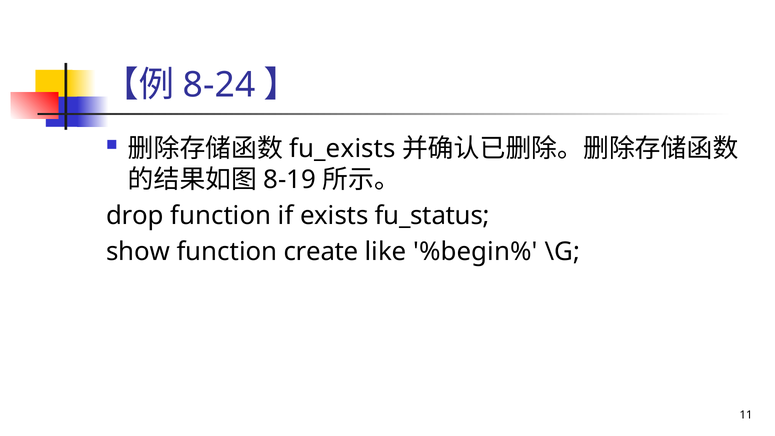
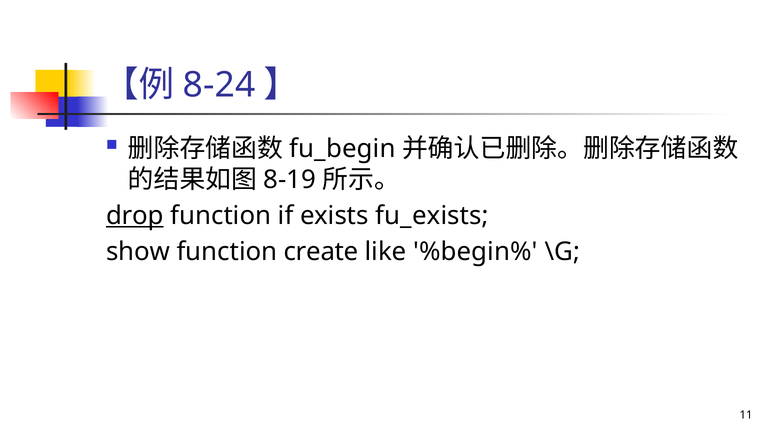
fu_exists: fu_exists -> fu_begin (342, 148)
drop underline: none -> present (135, 216)
fu_status: fu_status -> fu_exists (432, 216)
